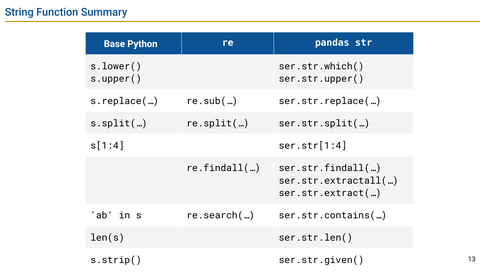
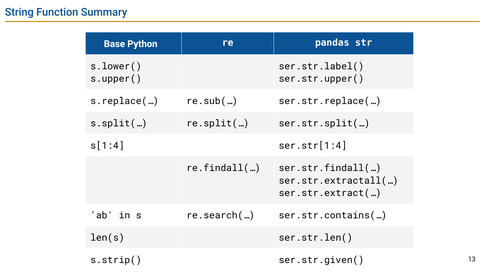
ser.str.which(: ser.str.which( -> ser.str.label( (321, 66)
